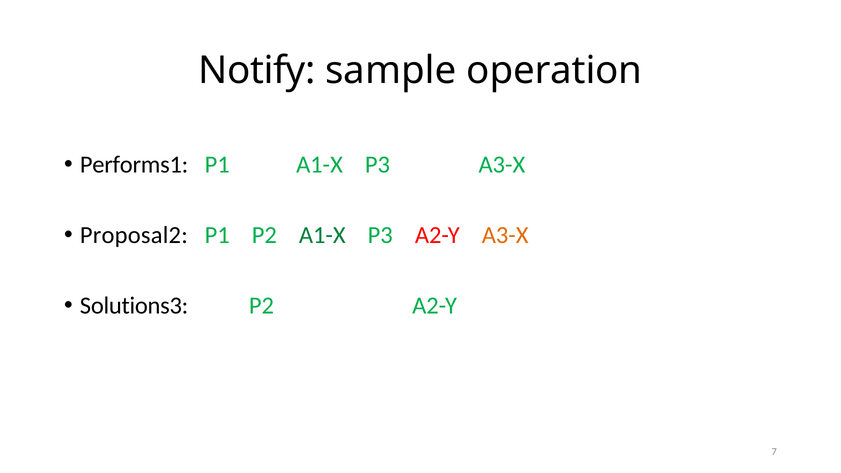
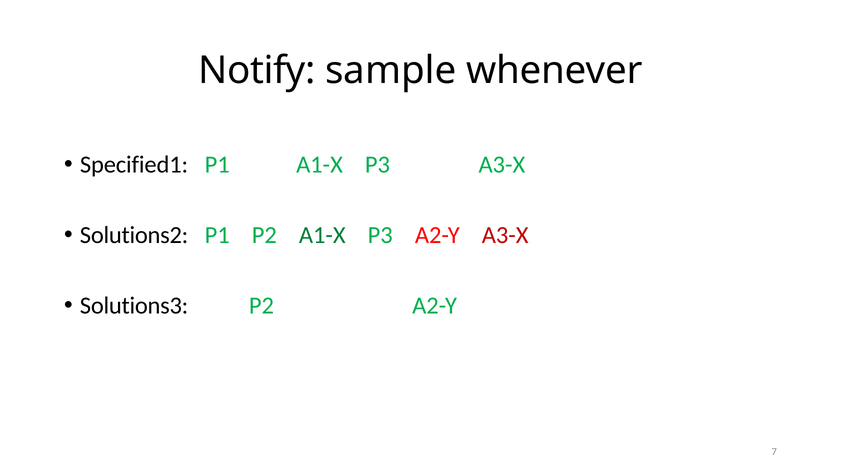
operation: operation -> whenever (554, 71)
Performs1: Performs1 -> Specified1 (134, 164)
Proposal2: Proposal2 -> Solutions2 (134, 235)
A3-X colour: orange -> red (505, 235)
